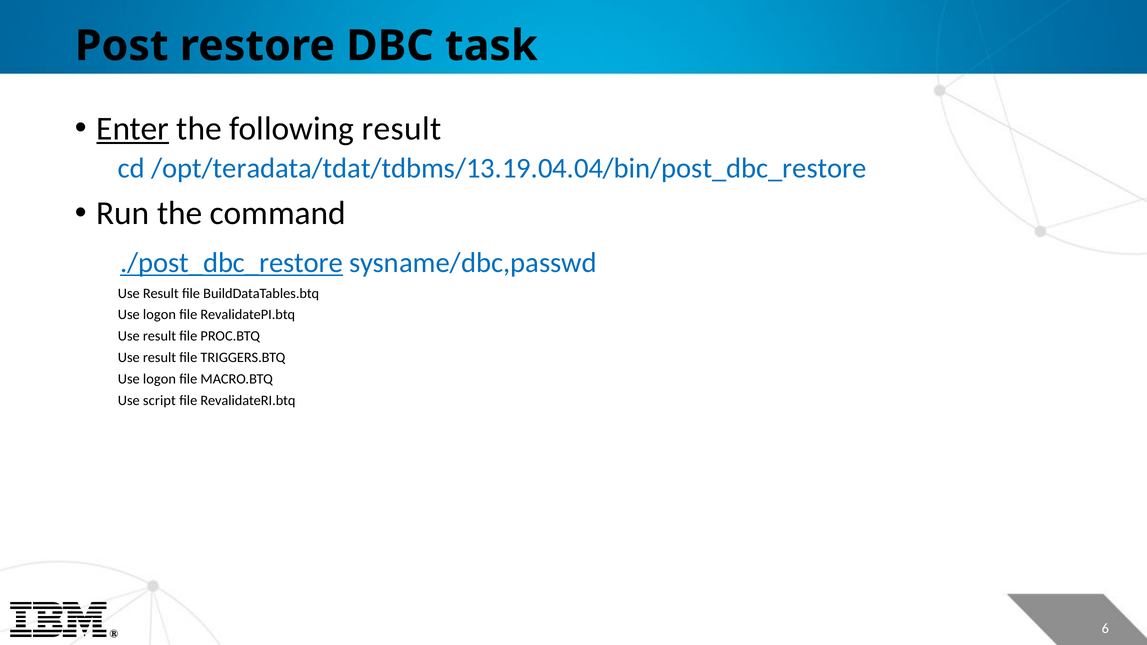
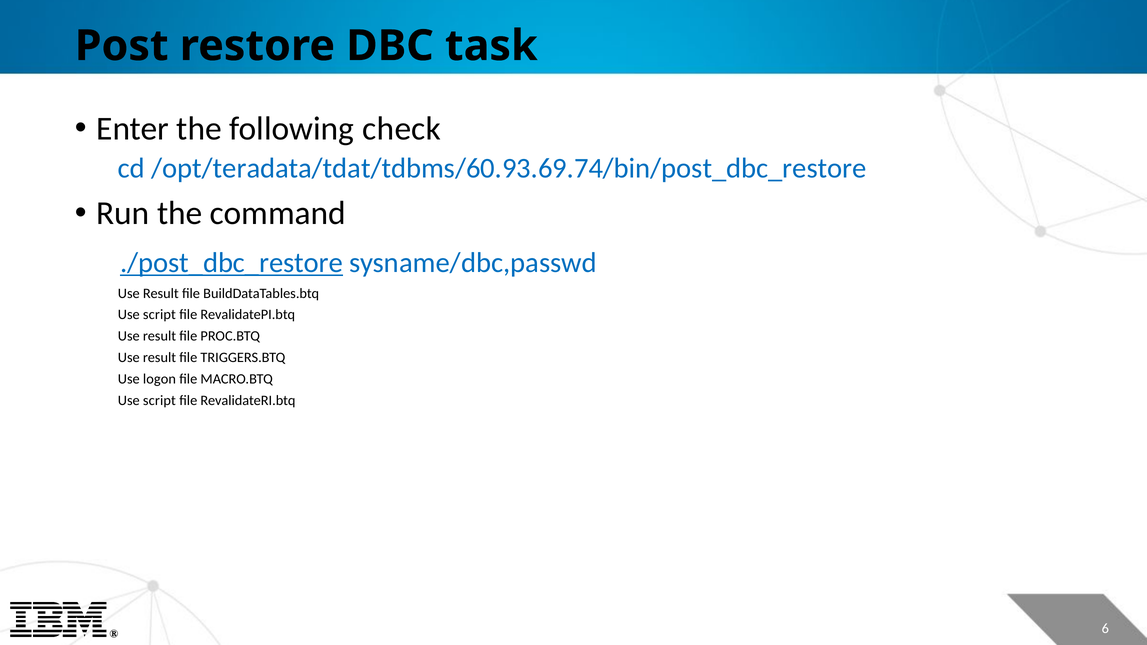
Enter underline: present -> none (133, 129)
following result: result -> check (402, 129)
/opt/teradata/tdat/tdbms/13.19.04.04/bin/post_dbc_restore: /opt/teradata/tdat/tdbms/13.19.04.04/bin/post_dbc_restore -> /opt/teradata/tdat/tdbms/60.93.69.74/bin/post_dbc_restore (509, 168)
logon: logon -> script (159, 315)
